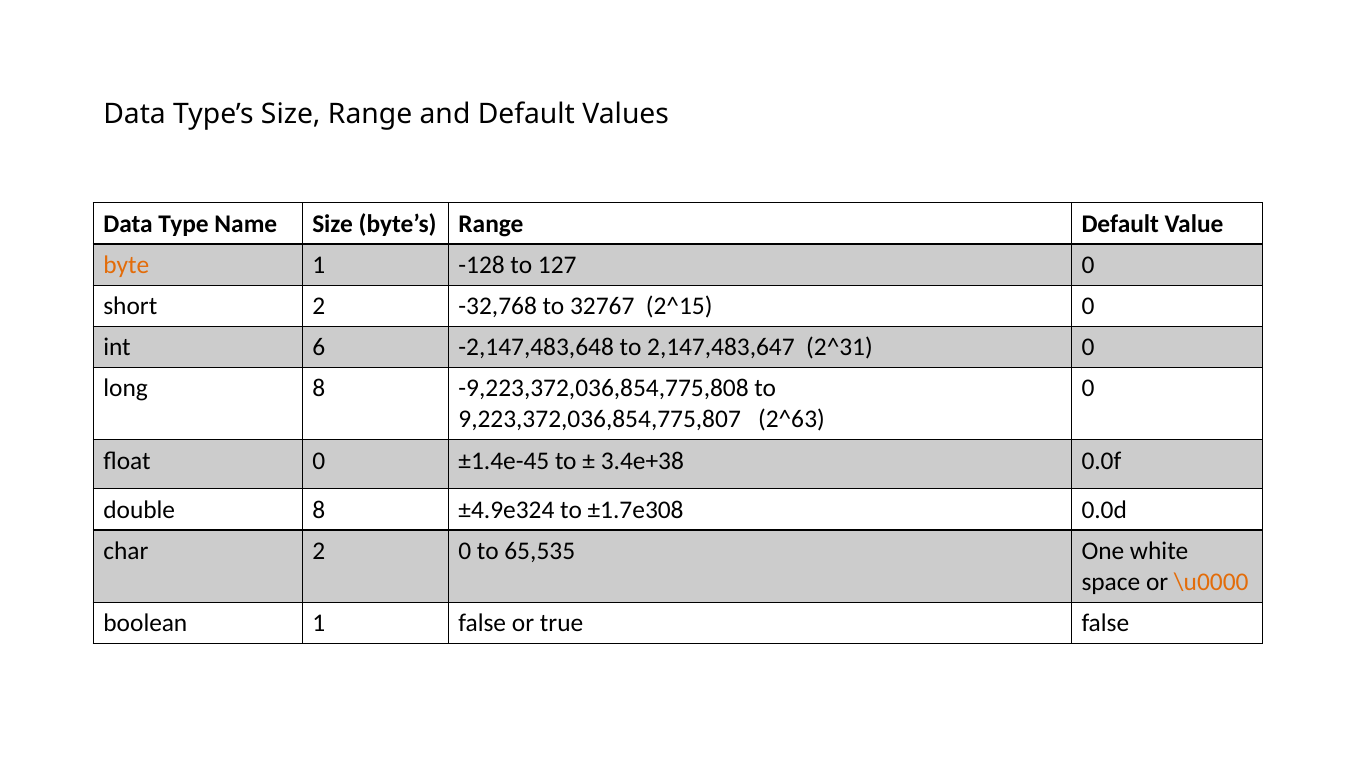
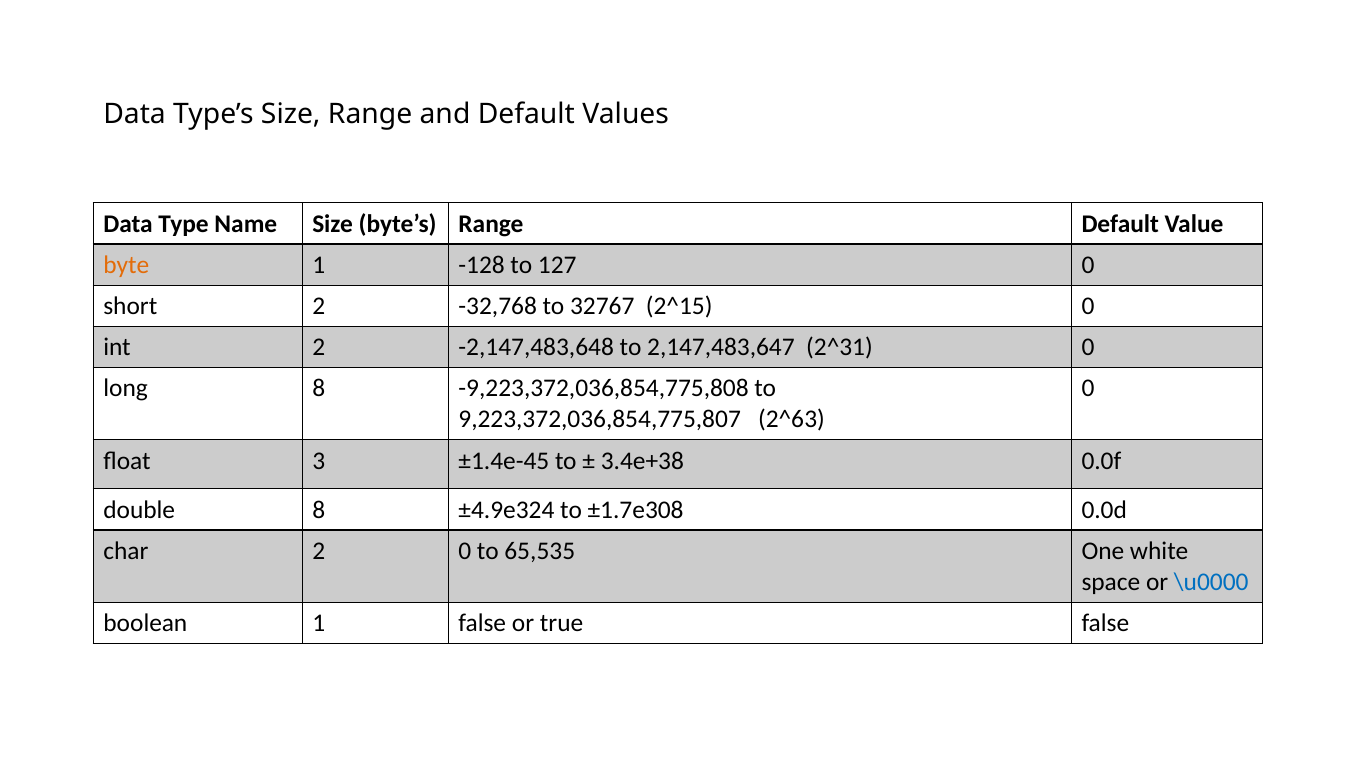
int 6: 6 -> 2 (319, 348)
float 0: 0 -> 3 (319, 461)
\u0000 colour: orange -> blue (1211, 583)
